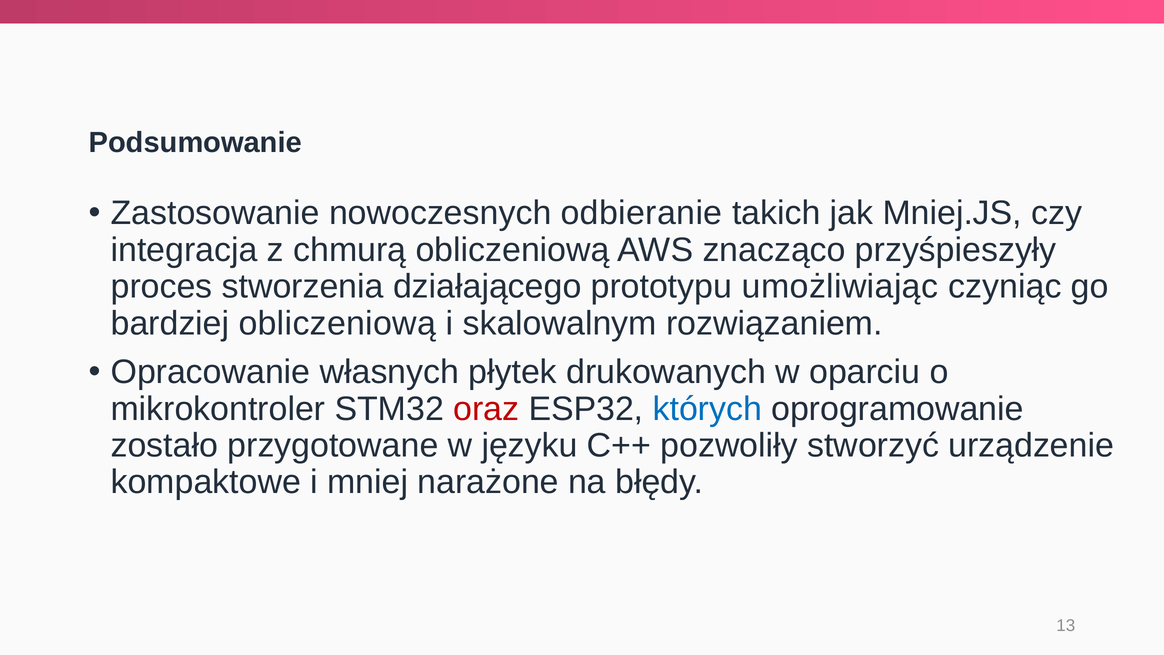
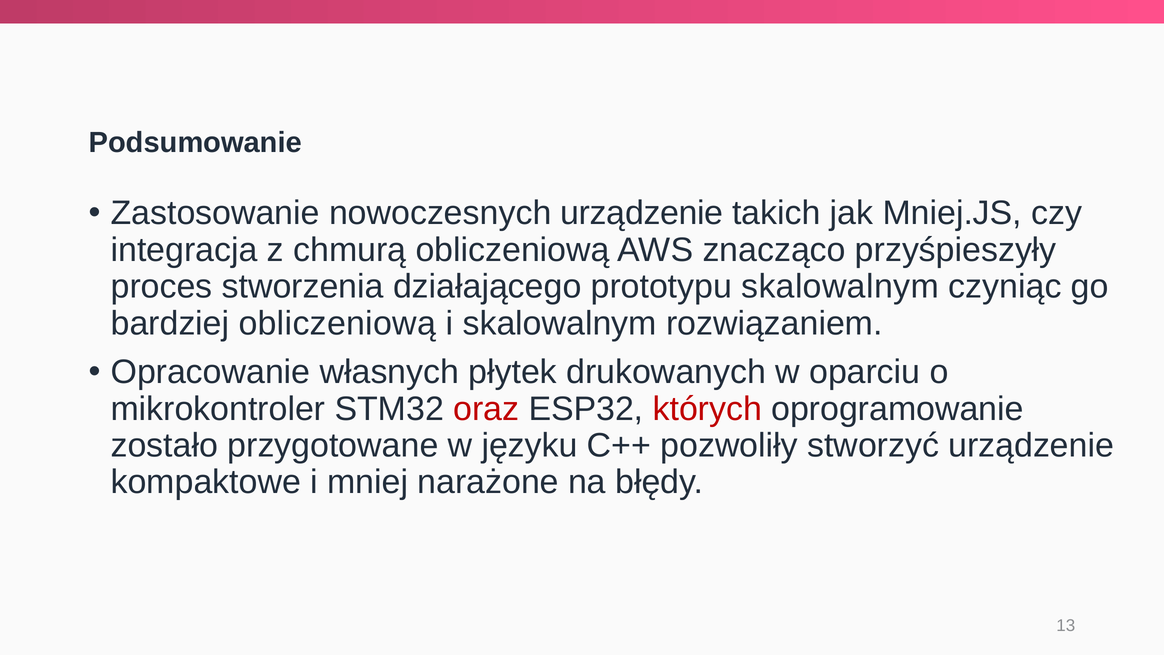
nowoczesnych odbieranie: odbieranie -> urządzenie (642, 213)
prototypu umożliwiając: umożliwiając -> skalowalnym (840, 287)
których colour: blue -> red (707, 409)
